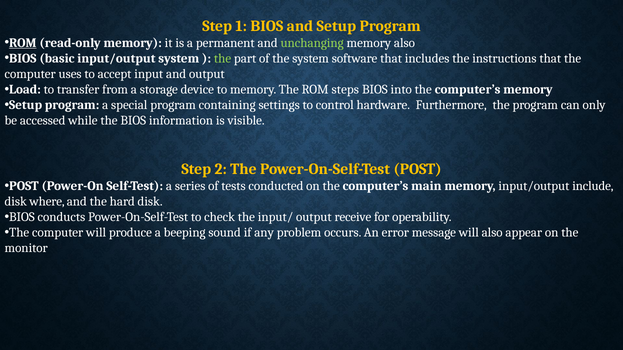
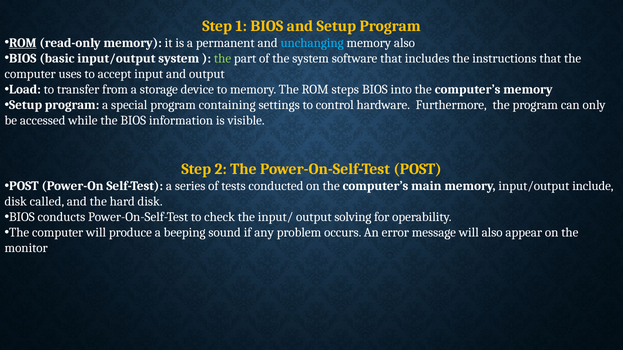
unchanging colour: light green -> light blue (312, 43)
where: where -> called (47, 202)
receive: receive -> solving (353, 217)
